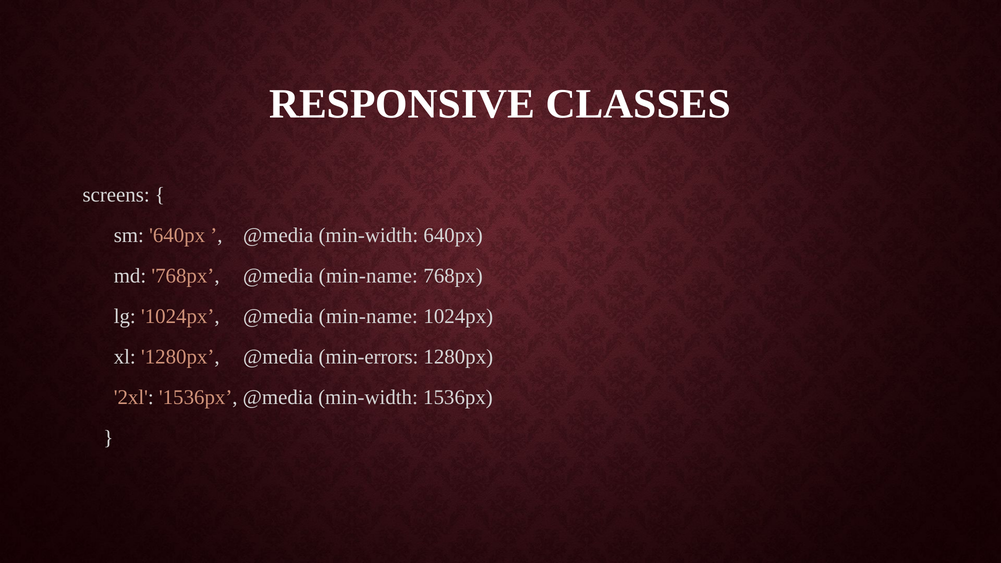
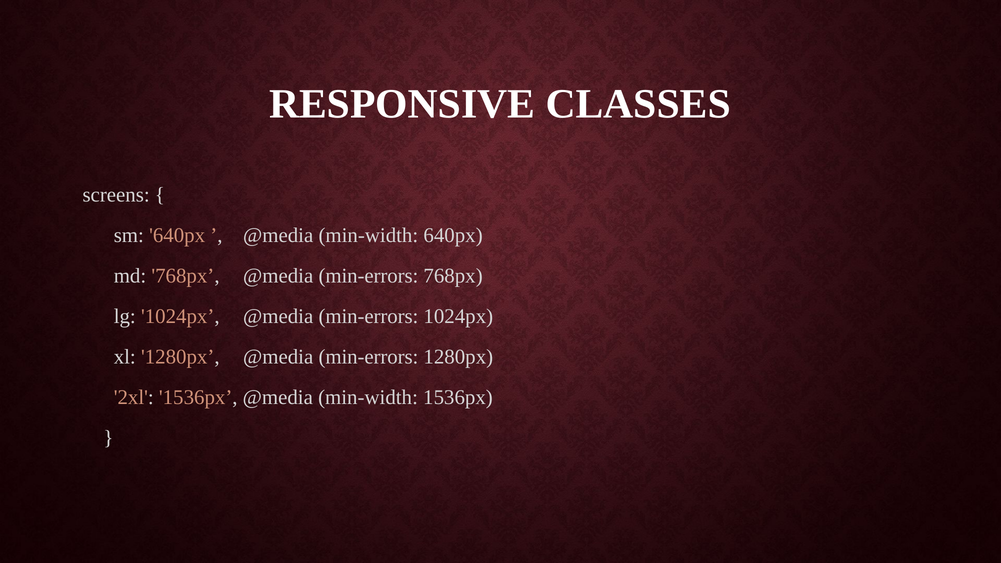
768px @media min-name: min-name -> min-errors (368, 276)
1024px @media min-name: min-name -> min-errors (368, 316)
